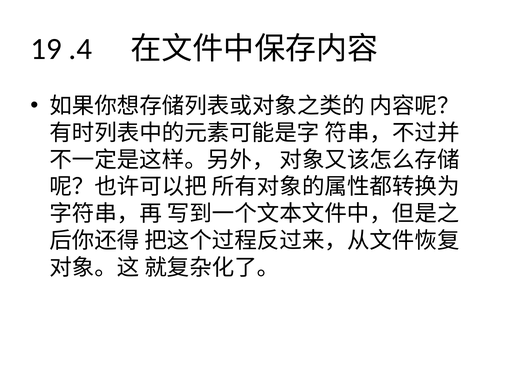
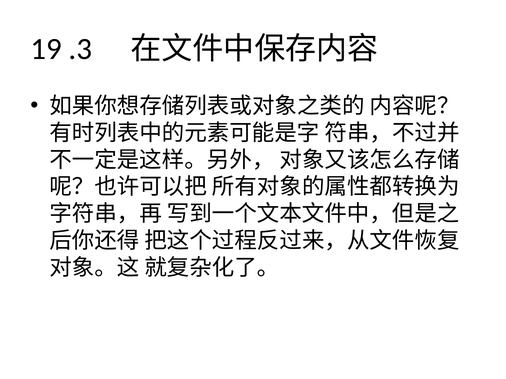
.4: .4 -> .3 (80, 49)
